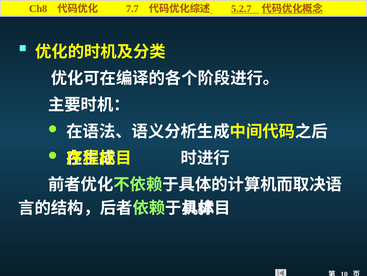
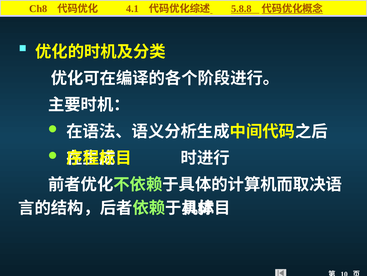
7.7: 7.7 -> 4.1 (132, 9)
5.2.7: 5.2.7 -> 5.8.8 (241, 9)
